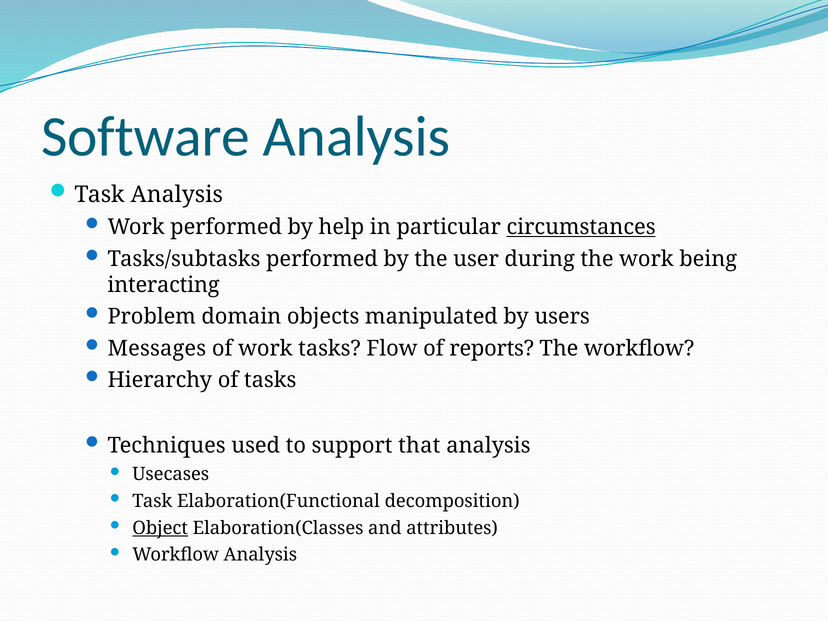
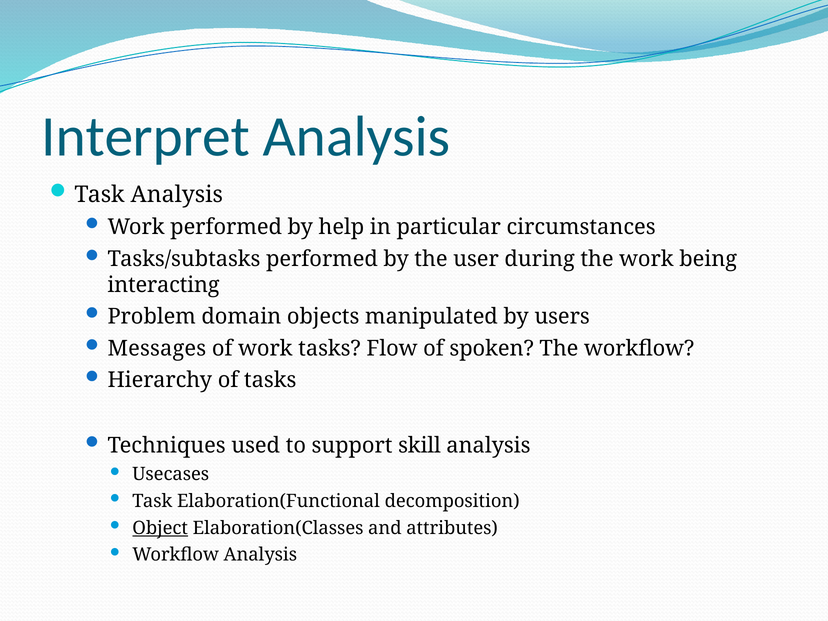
Software: Software -> Interpret (146, 137)
circumstances underline: present -> none (581, 227)
reports: reports -> spoken (492, 348)
that: that -> skill (419, 445)
